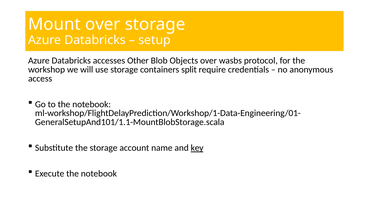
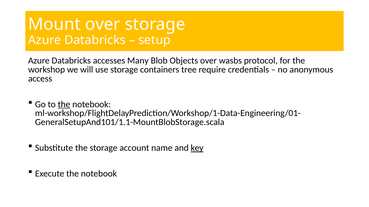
Other: Other -> Many (138, 61)
split: split -> tree (189, 70)
the underline: none -> present (64, 105)
